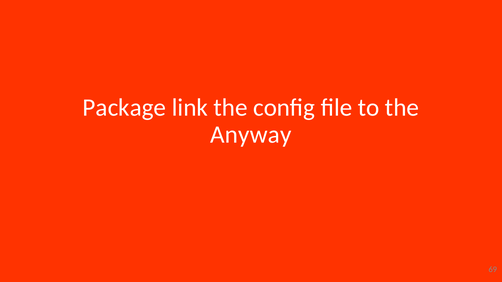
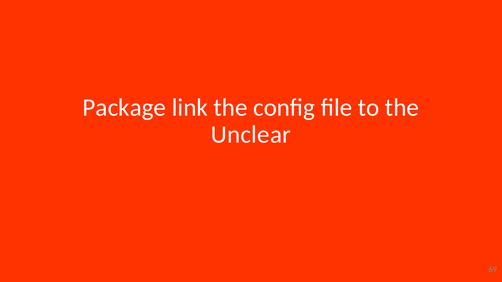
Anyway: Anyway -> Unclear (251, 135)
